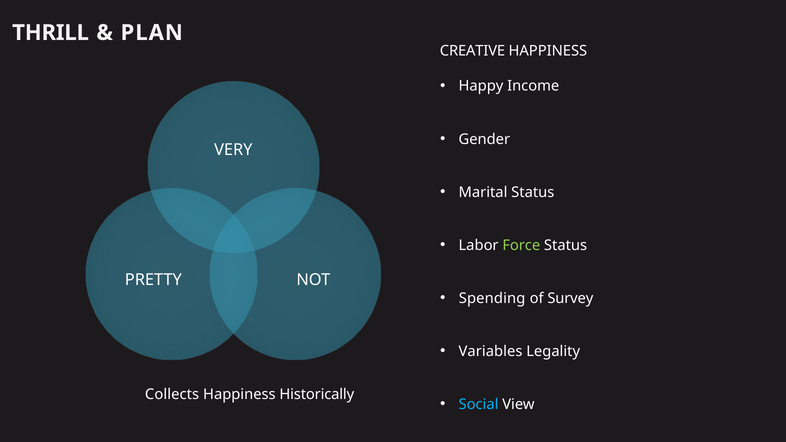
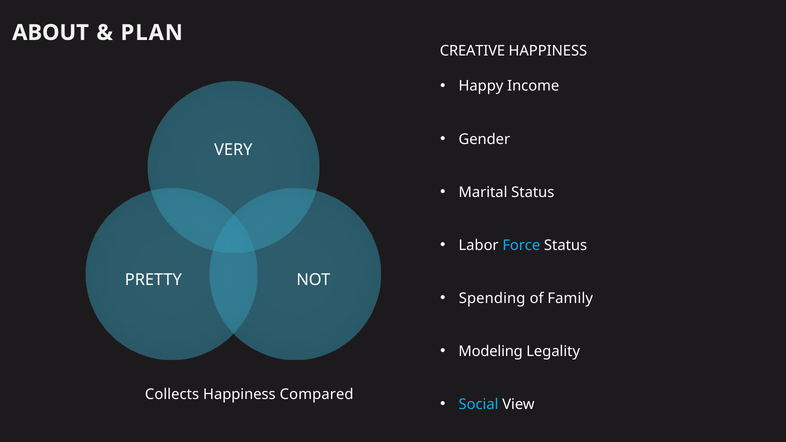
THRILL: THRILL -> ABOUT (51, 33)
Force colour: light green -> light blue (521, 245)
Survey: Survey -> Family (570, 298)
Variables: Variables -> Modeling (491, 351)
Historically: Historically -> Compared (317, 394)
